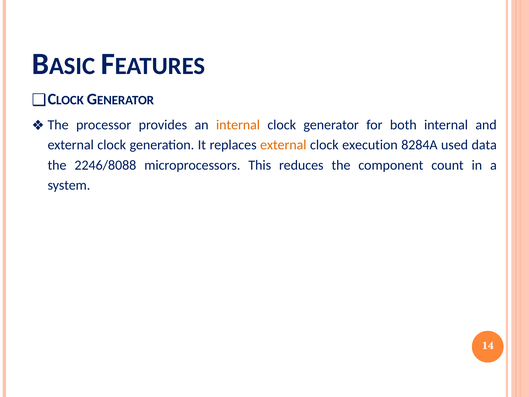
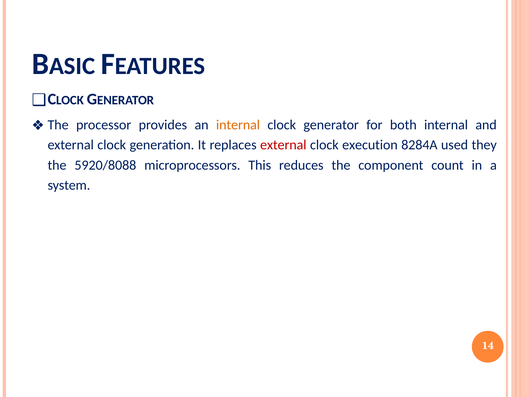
external colour: orange -> red (283, 145)
data: data -> they (484, 145)
2246/8088: 2246/8088 -> 5920/8088 (105, 165)
